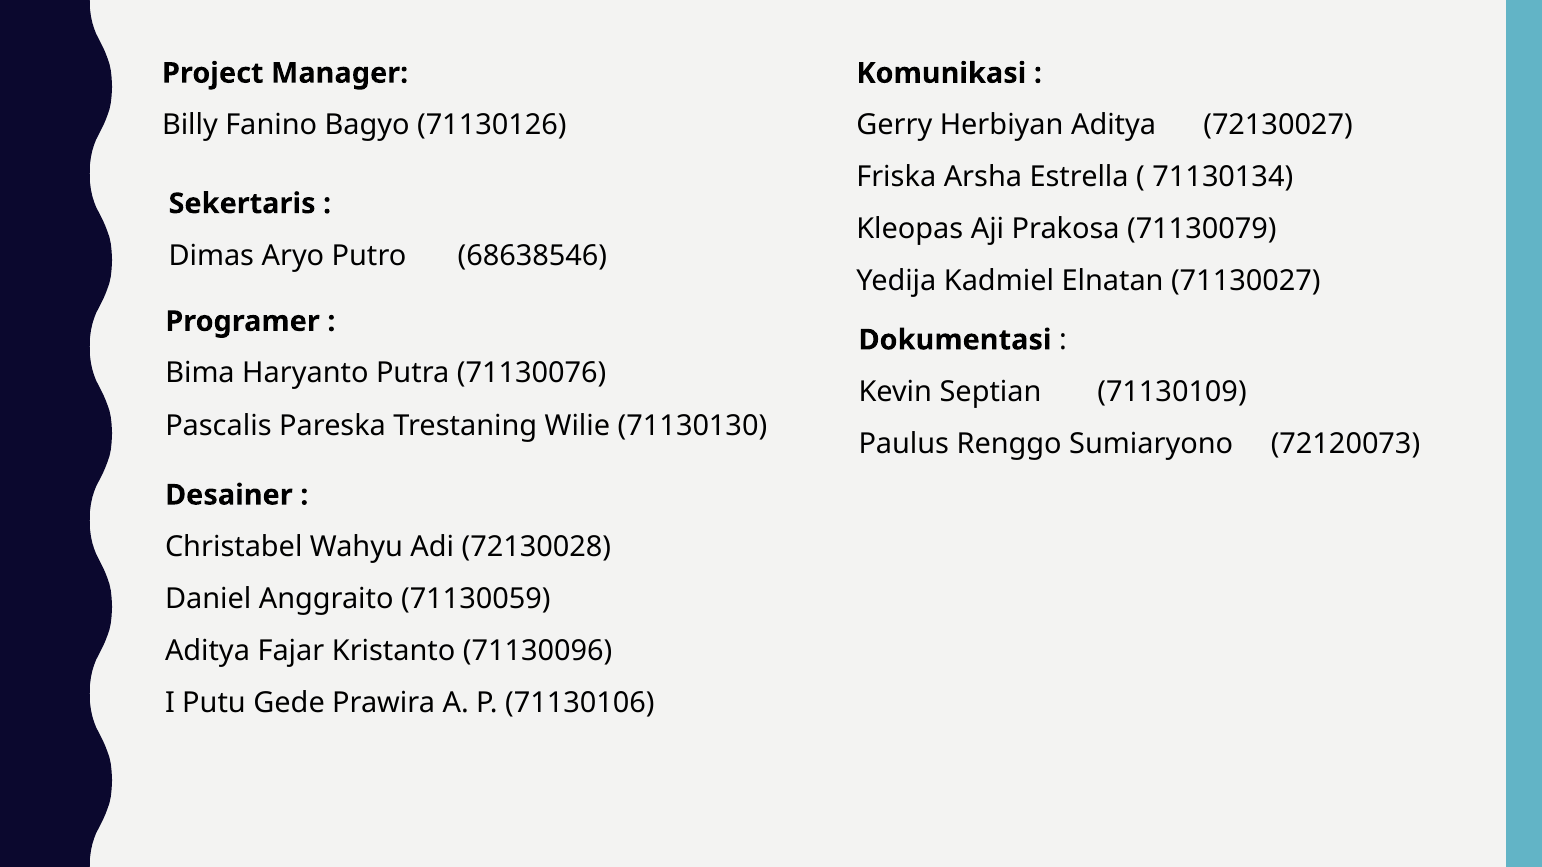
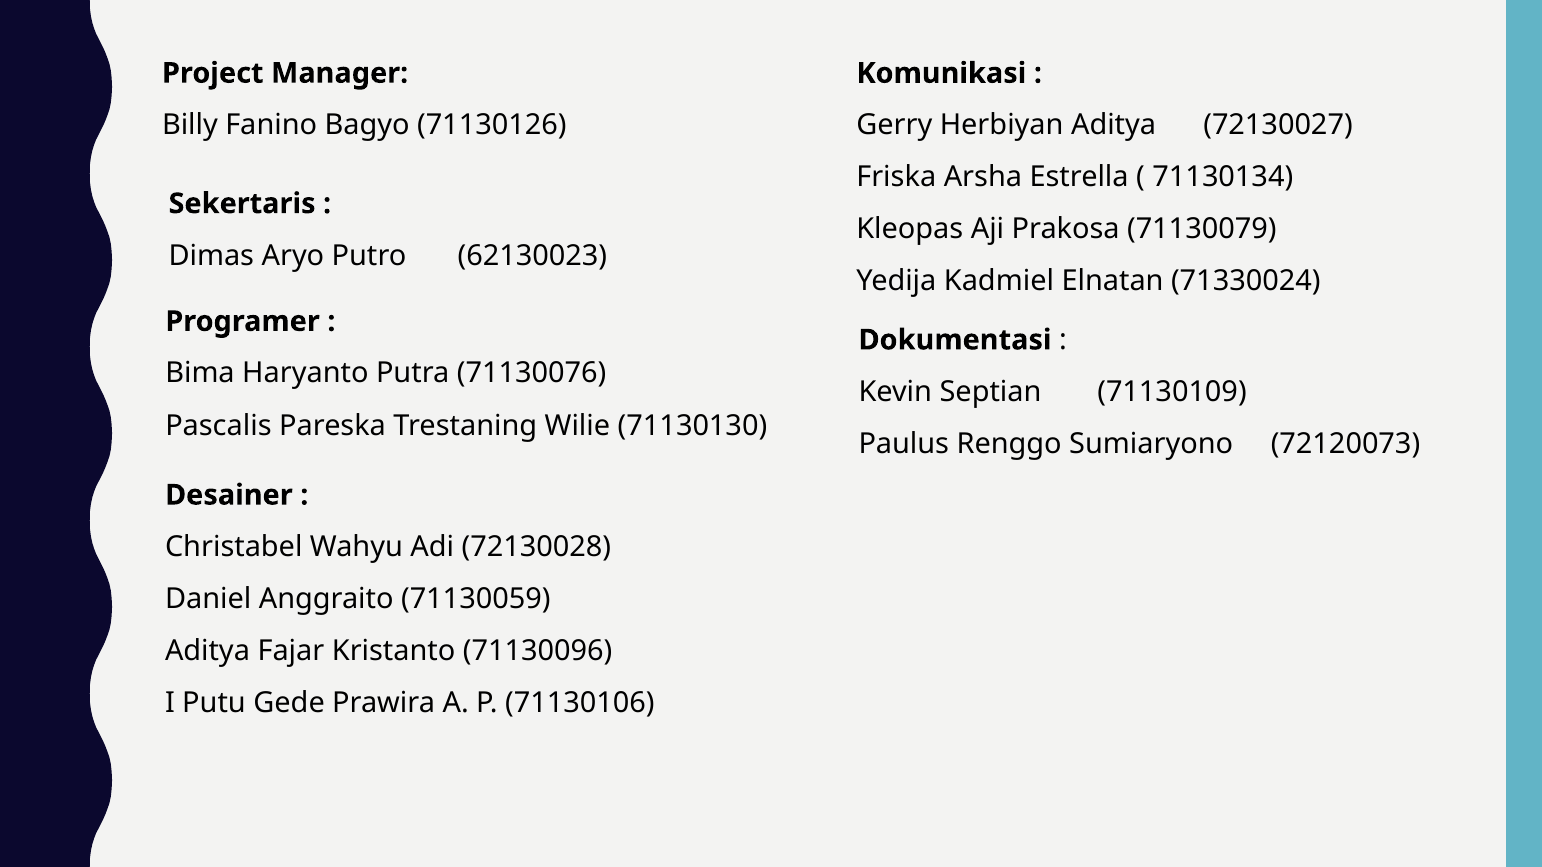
68638546: 68638546 -> 62130023 (532, 256)
71130027: 71130027 -> 71330024 (1246, 281)
